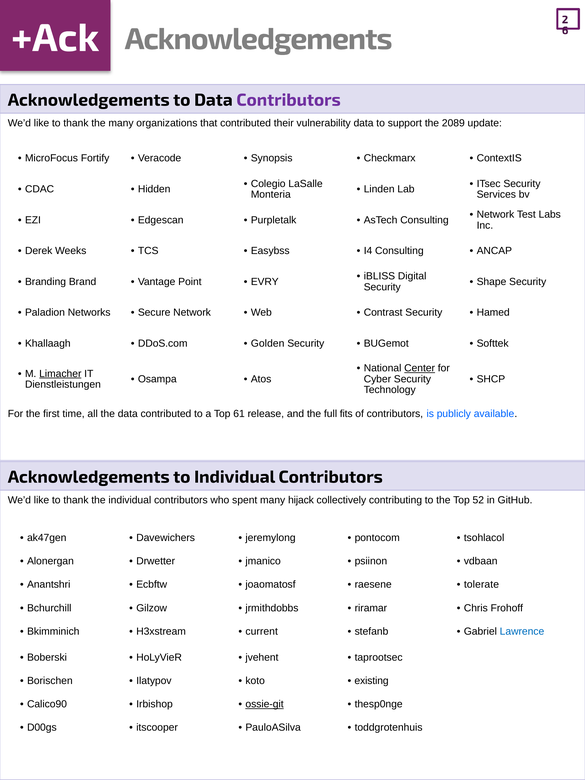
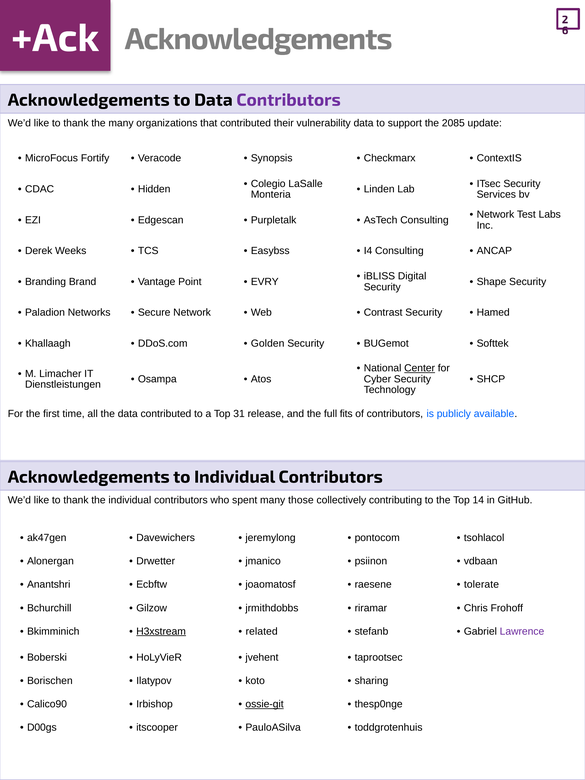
2089: 2089 -> 2085 (453, 123)
Limacher underline: present -> none (60, 374)
61: 61 -> 31 (239, 414)
hijack: hijack -> those (301, 500)
52: 52 -> 14 (478, 500)
H3xstream underline: none -> present (161, 631)
current: current -> related (262, 631)
Lawrence colour: blue -> purple (522, 631)
existing: existing -> sharing (372, 681)
